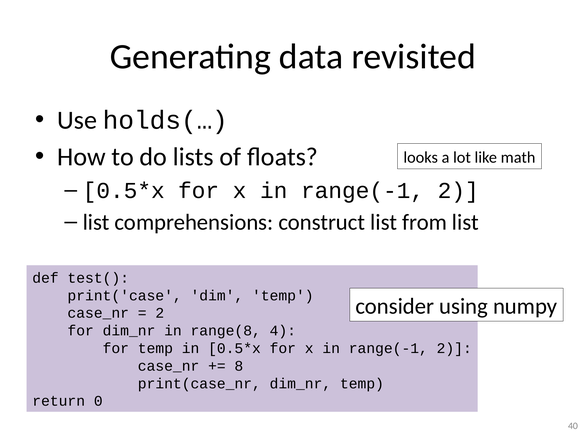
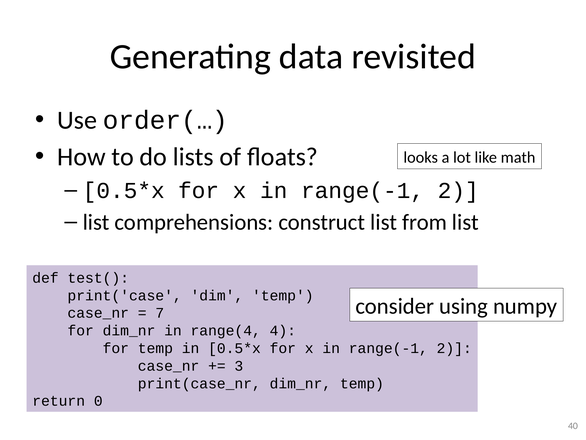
holds(…: holds(… -> order(… (165, 120)
2: 2 -> 7 (160, 313)
range(8: range(8 -> range(4 (226, 330)
8: 8 -> 3 (239, 365)
